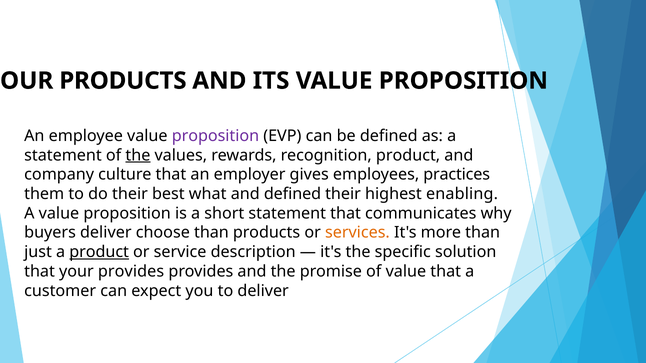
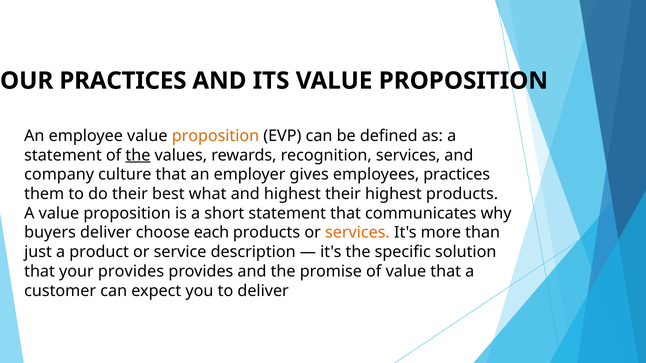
OUR PRODUCTS: PRODUCTS -> PRACTICES (123, 81)
proposition colour: purple -> orange (215, 136)
recognition product: product -> services (408, 155)
and defined: defined -> highest (292, 194)
highest enabling: enabling -> products (462, 194)
choose than: than -> each (212, 233)
product underline: present -> none (99, 252)
